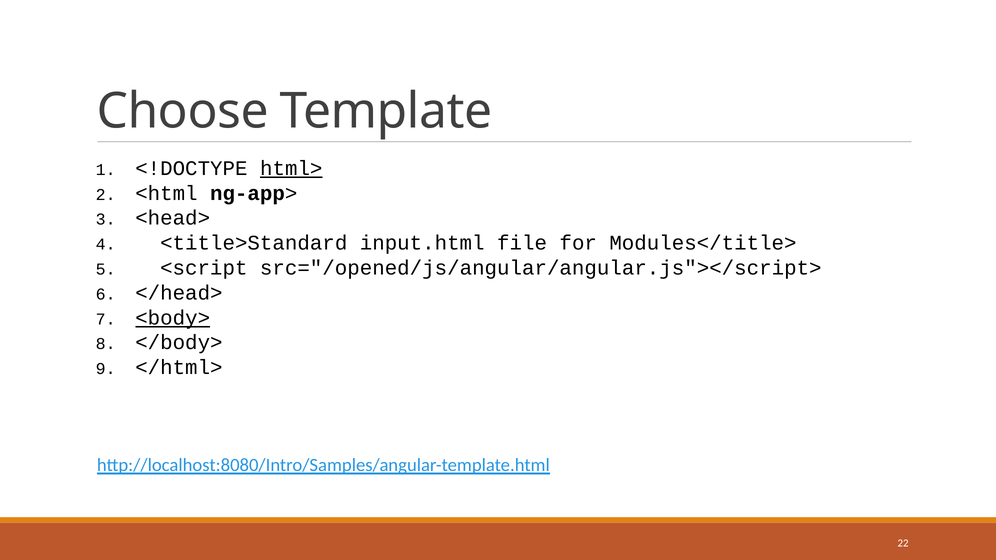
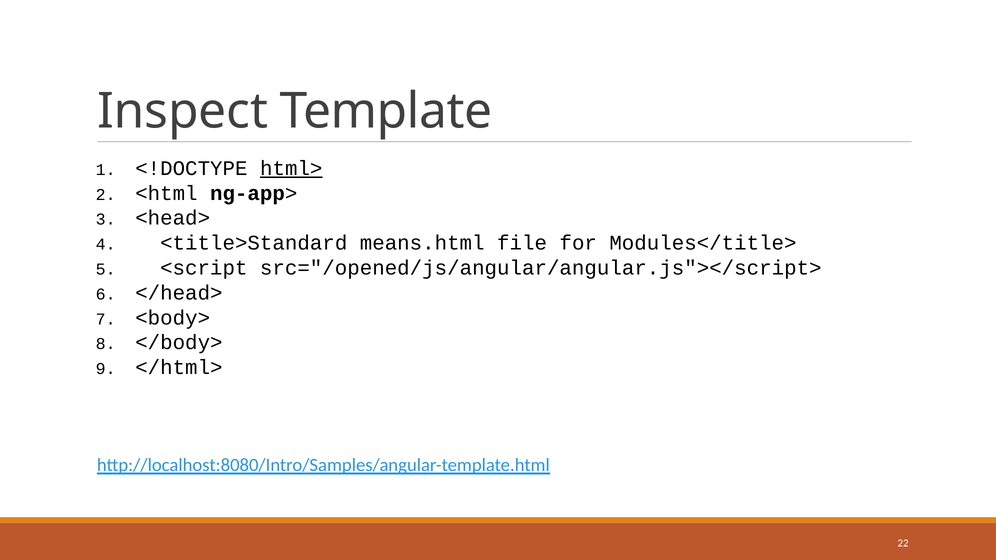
Choose: Choose -> Inspect (183, 112)
input.html: input.html -> means.html (422, 243)
<body> underline: present -> none (173, 318)
